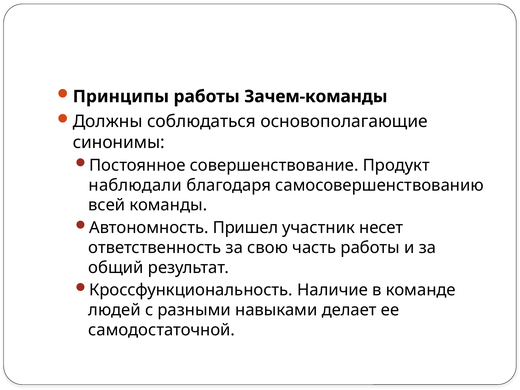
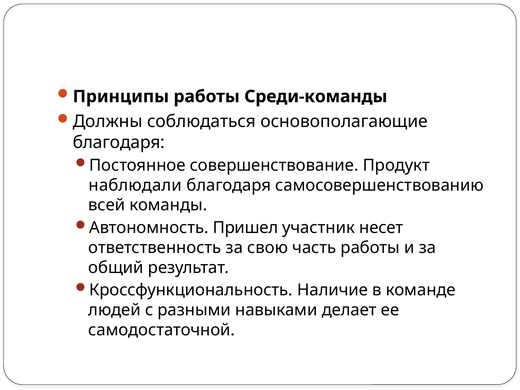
Зачем-команды: Зачем-команды -> Среди-команды (316, 97)
синонимы: синонимы -> благодаря (119, 142)
